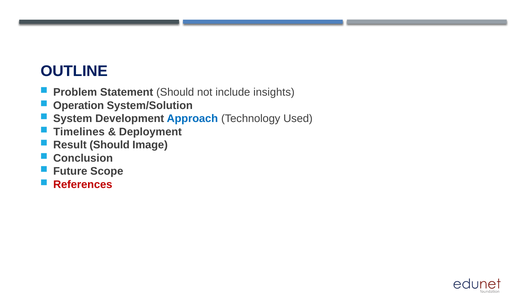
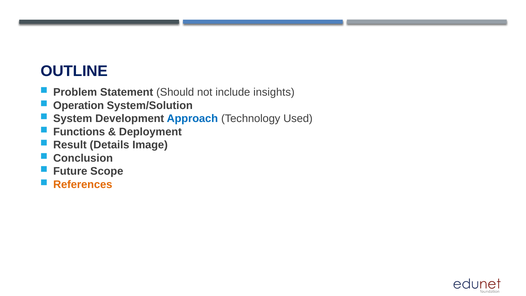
Timelines: Timelines -> Functions (79, 132)
Result Should: Should -> Details (110, 145)
References colour: red -> orange (83, 184)
